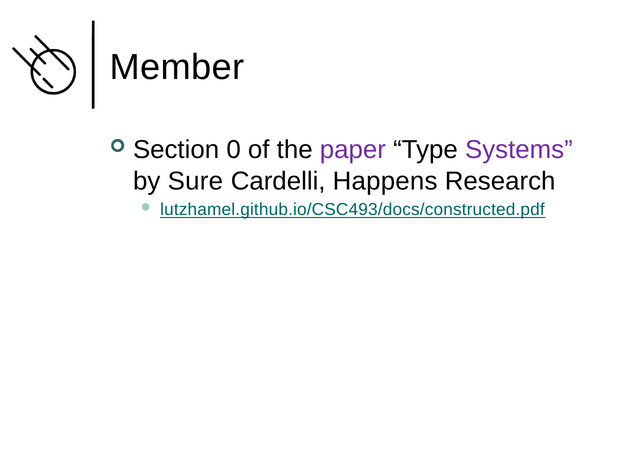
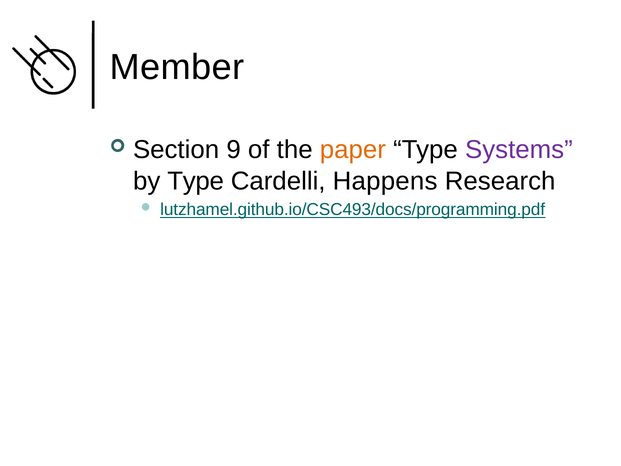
0: 0 -> 9 (234, 150)
paper colour: purple -> orange (353, 150)
by Sure: Sure -> Type (196, 181)
lutzhamel.github.io/CSC493/docs/constructed.pdf: lutzhamel.github.io/CSC493/docs/constructed.pdf -> lutzhamel.github.io/CSC493/docs/programming.pdf (353, 210)
